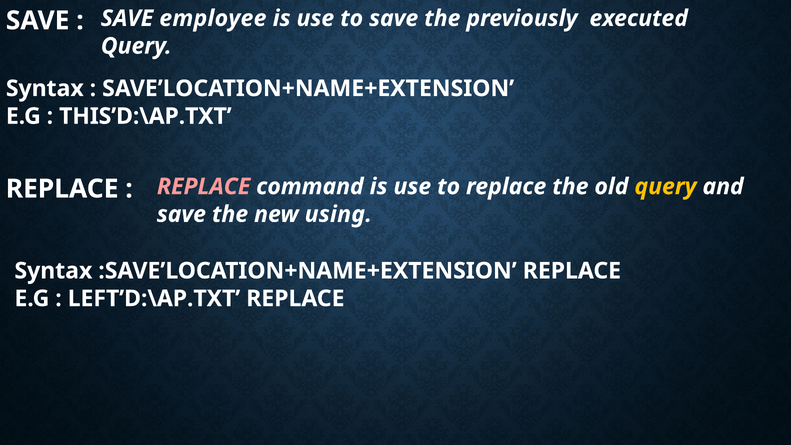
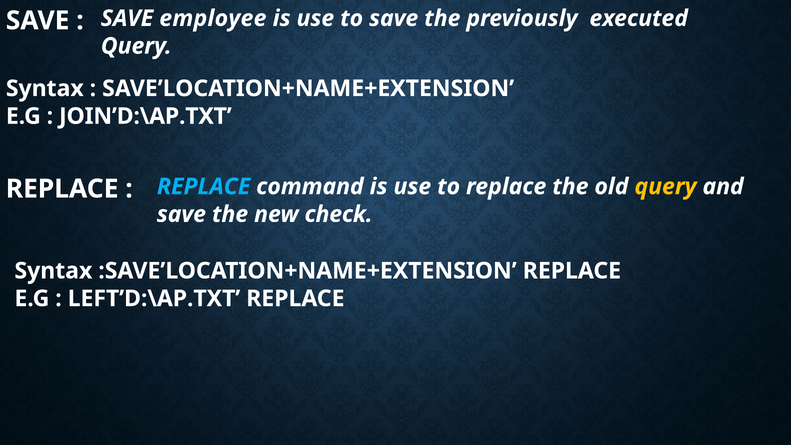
THIS’D:\AP.TXT: THIS’D:\AP.TXT -> JOIN’D:\AP.TXT (145, 116)
REPLACE colour: pink -> light blue (204, 187)
using: using -> check (338, 214)
